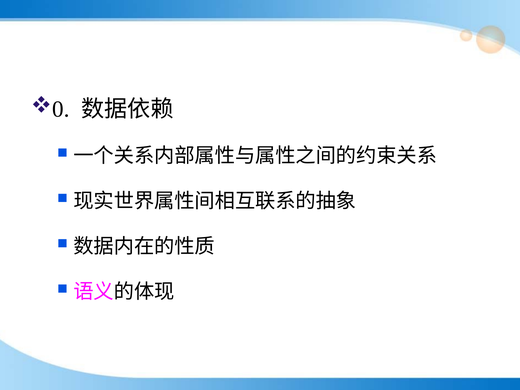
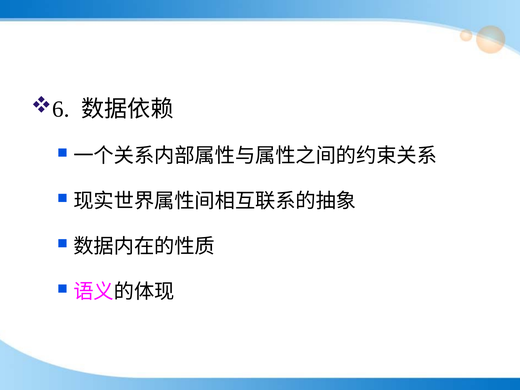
0: 0 -> 6 (61, 109)
